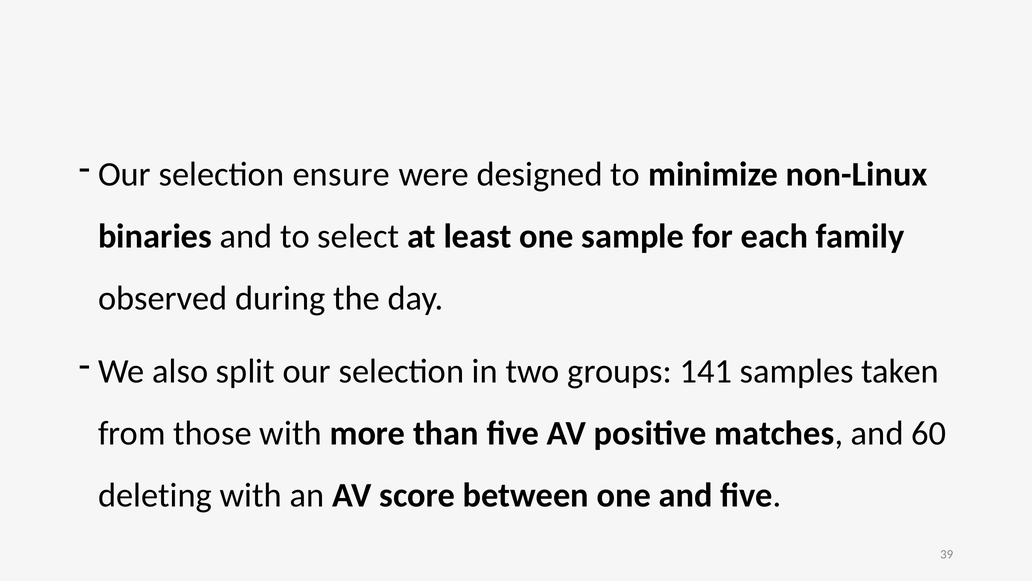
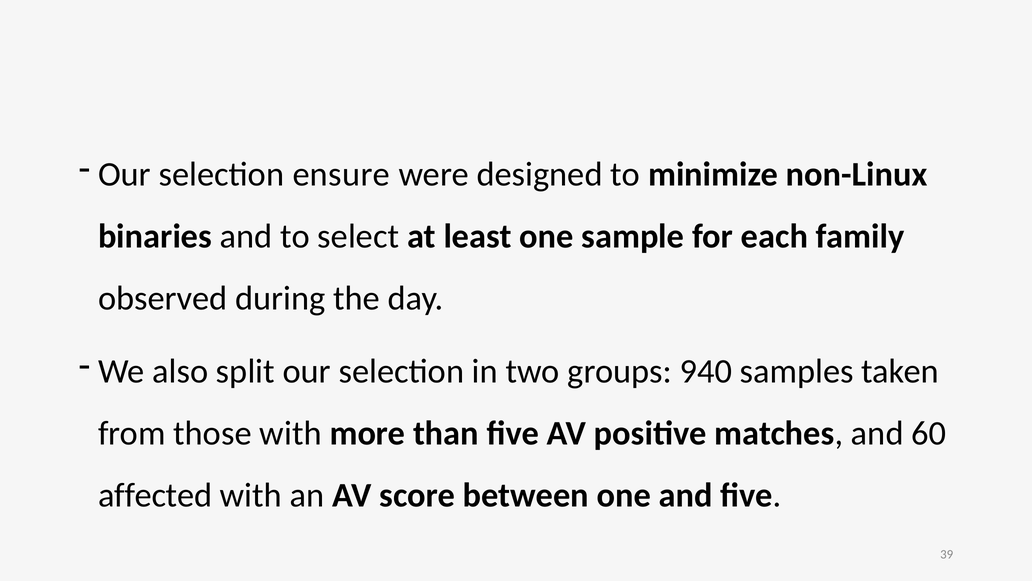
141: 141 -> 940 (706, 371)
deleting: deleting -> affected (155, 495)
